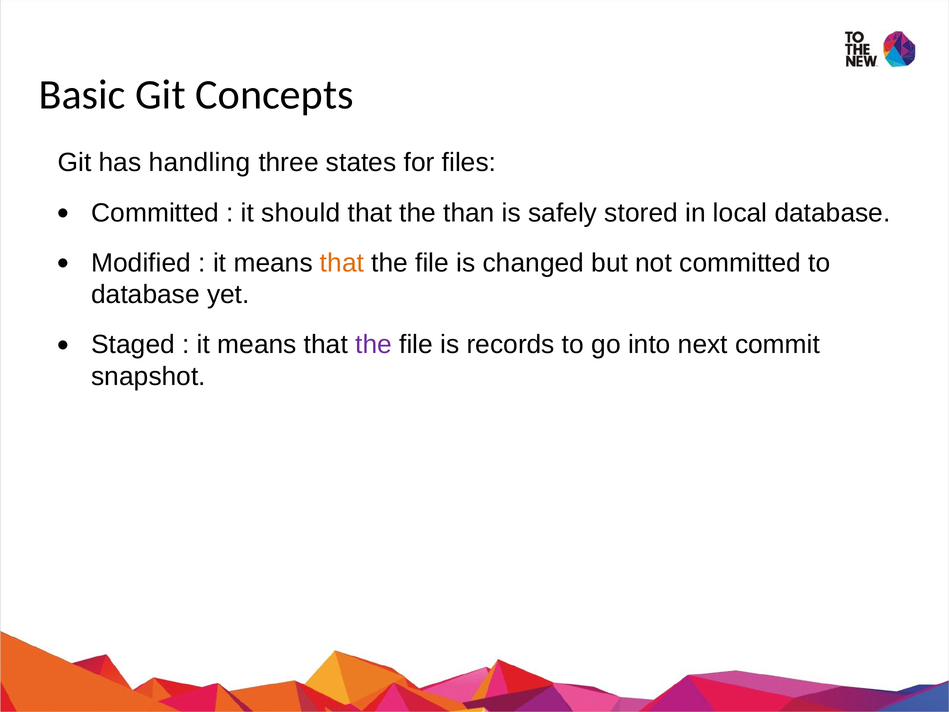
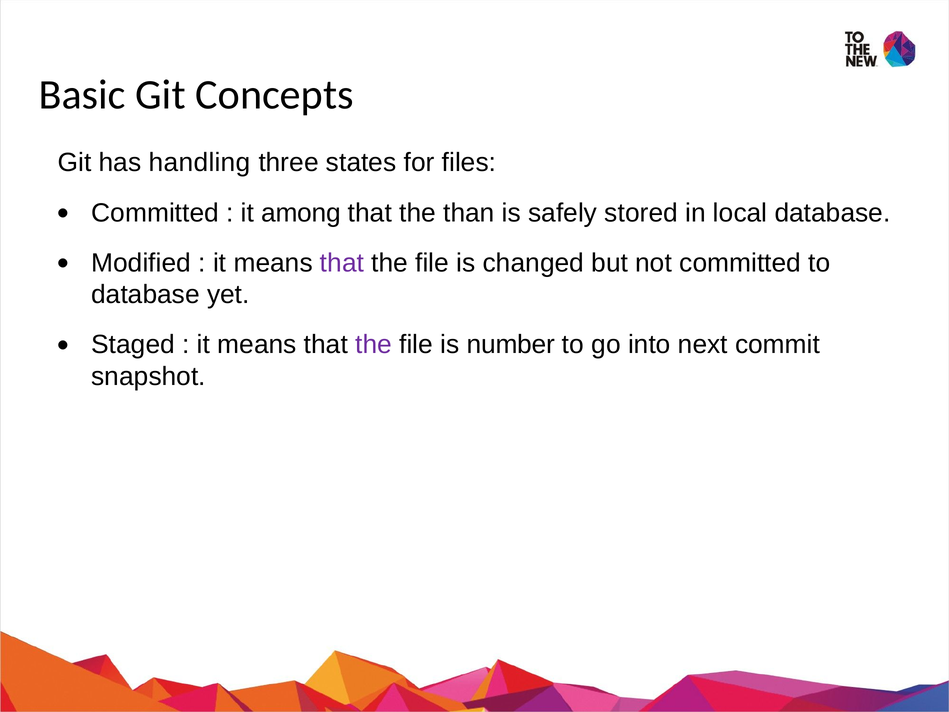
should: should -> among (301, 213)
that colour: orange -> purple (342, 263)
records: records -> number (511, 345)
